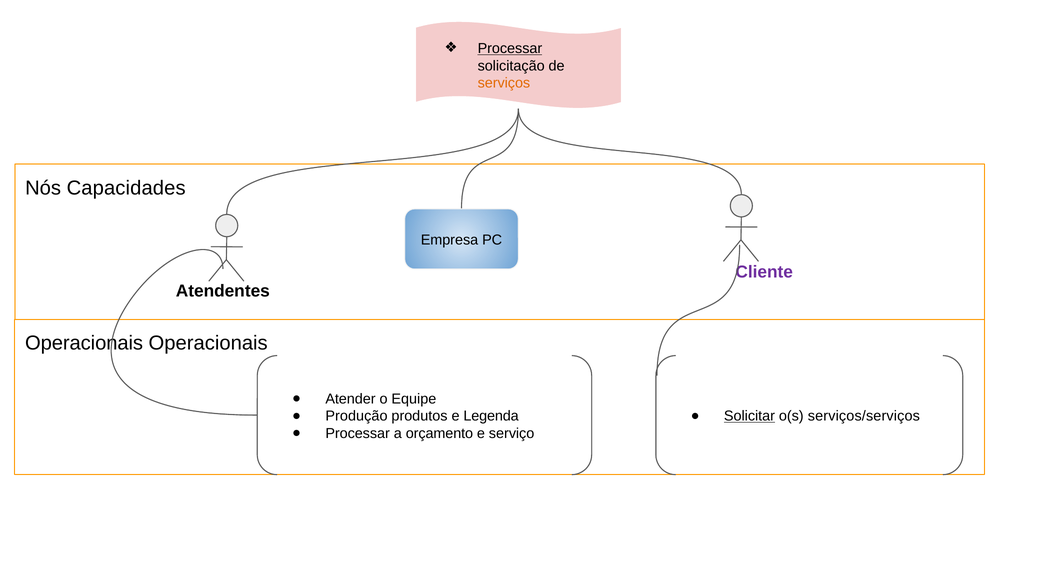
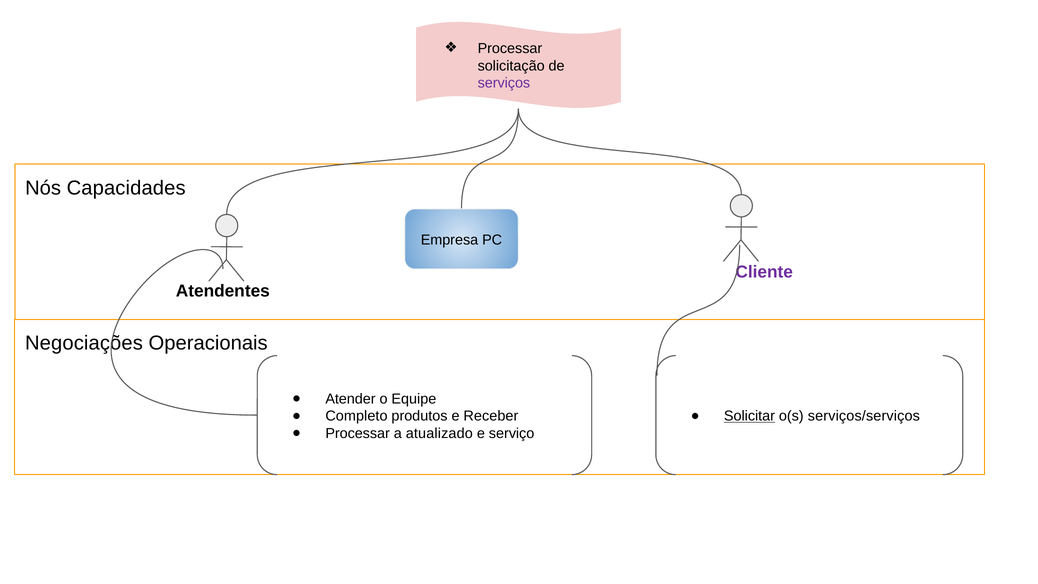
Processar underline: present -> none (510, 49)
serviços colour: orange -> purple (504, 83)
Operacionais: Operacionais -> Negociações (84, 343)
Produção: Produção -> Completo (356, 416)
Legenda: Legenda -> Receber (491, 416)
orçamento: orçamento -> atualizado (439, 433)
